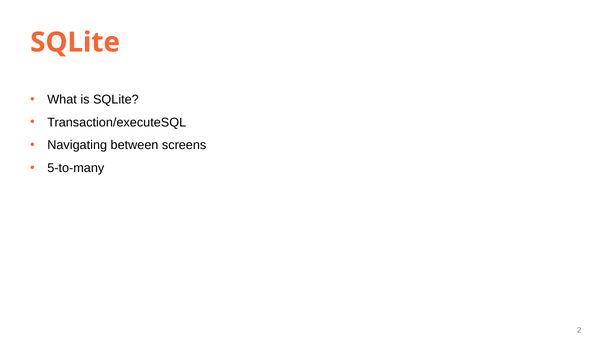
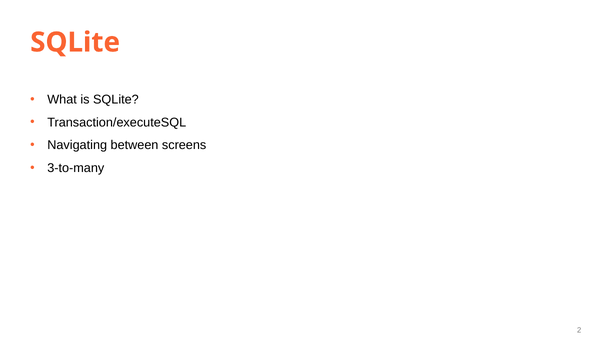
5-to-many: 5-to-many -> 3-to-many (76, 168)
